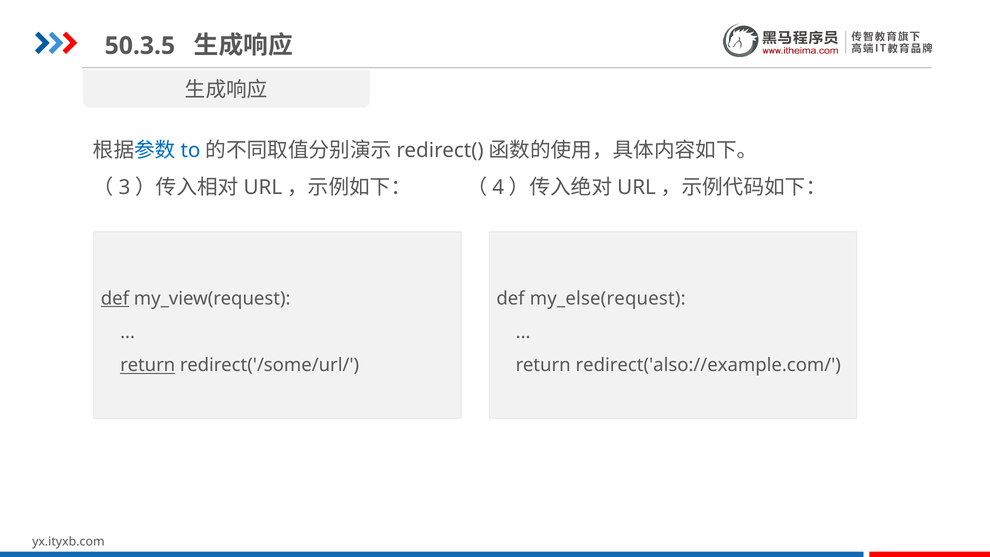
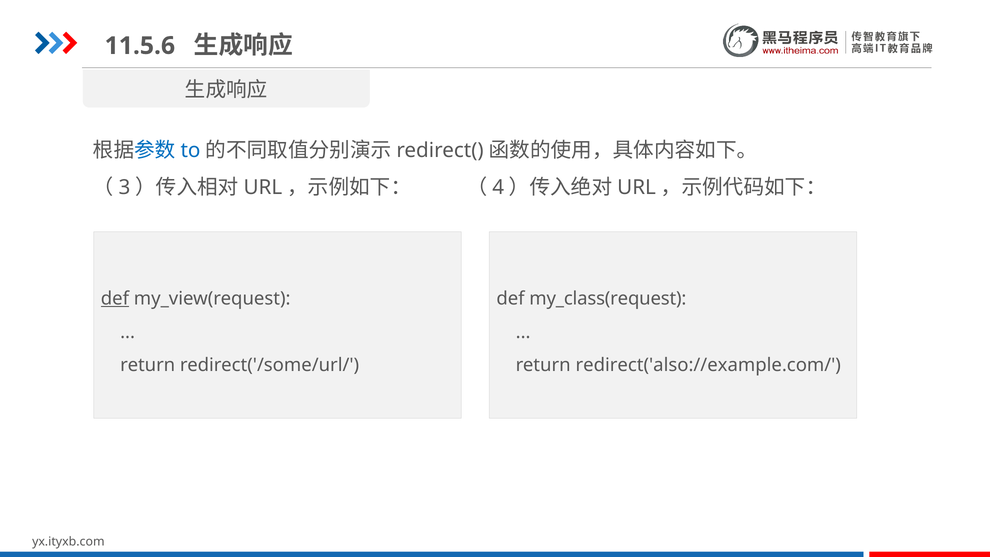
50.3.5: 50.3.5 -> 11.5.6 (140, 46)
my_else(request: my_else(request -> my_class(request (608, 299)
return underline: present -> none (148, 365)
